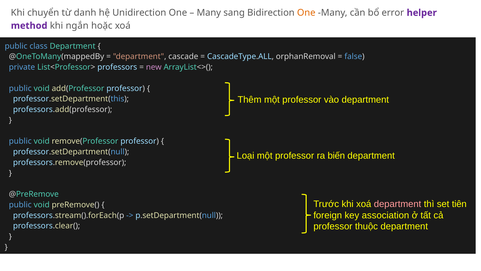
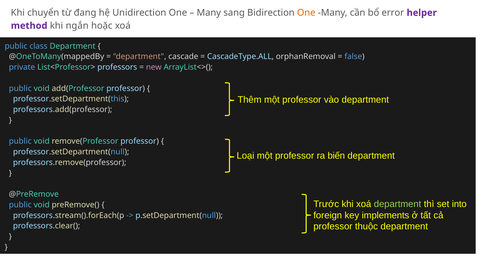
danh: danh -> đang (85, 13)
department colour: pink -> light green (398, 204)
tiên: tiên -> into (459, 204)
association: association -> implements (386, 215)
